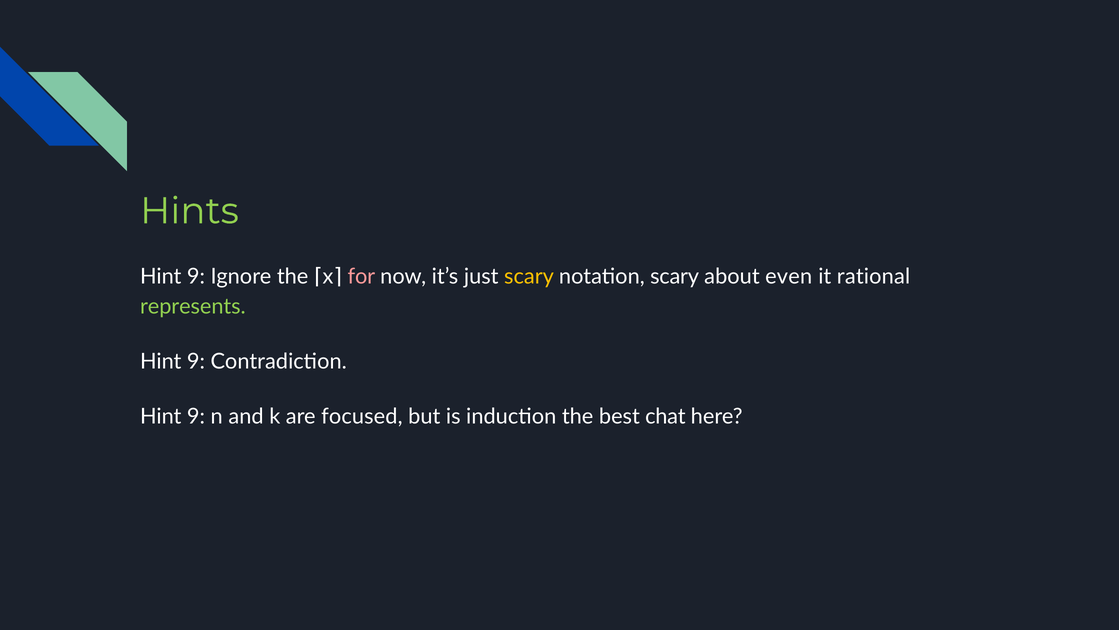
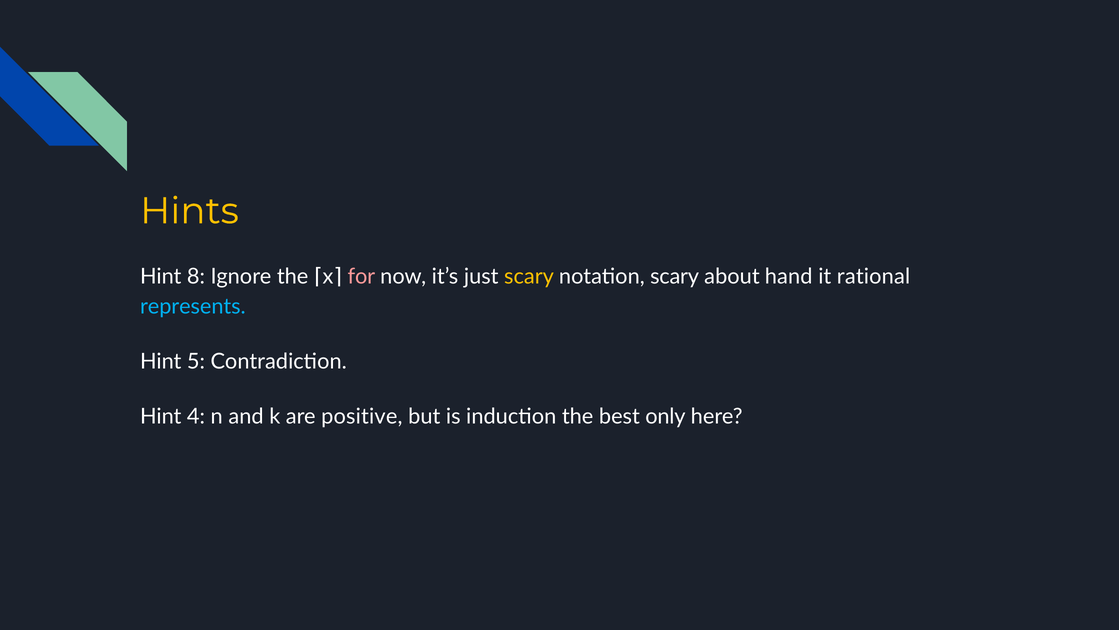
Hints colour: light green -> yellow (189, 211)
9: 9 -> 8 (196, 276)
even: even -> hand (789, 276)
represents colour: light green -> light blue (193, 306)
9: 9 -> 5 (196, 361)
9: 9 -> 4 (196, 416)
focused: focused -> positive (362, 416)
chat: chat -> only (665, 416)
